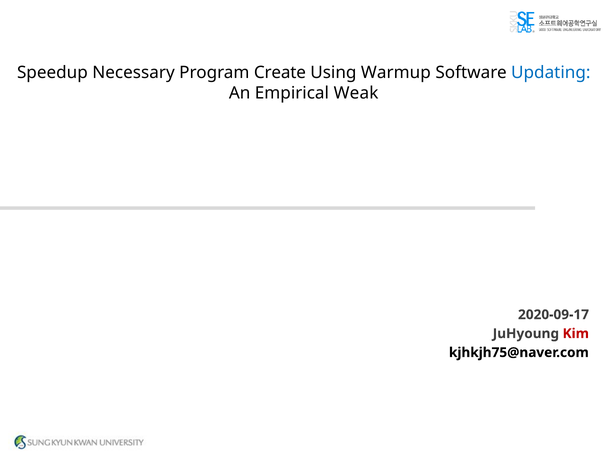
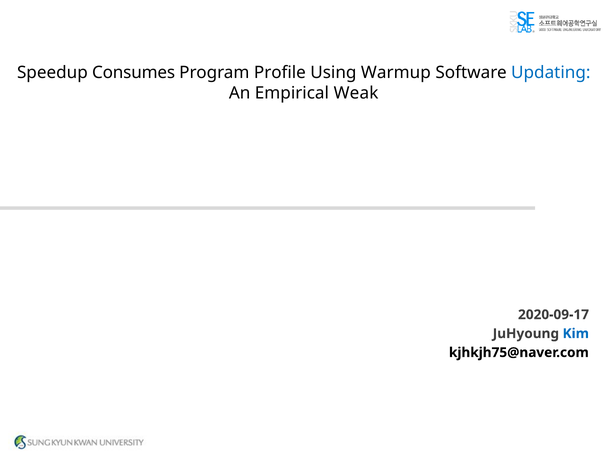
Necessary: Necessary -> Consumes (134, 73)
Create: Create -> Profile (280, 73)
Kim colour: red -> blue (576, 334)
